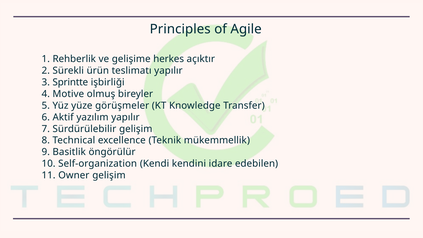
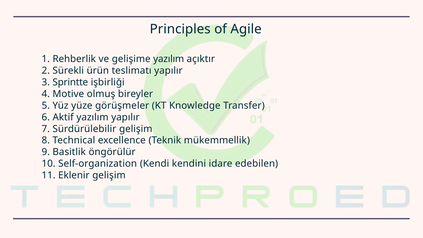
gelişime herkes: herkes -> yazılım (169, 59)
Owner: Owner -> Eklenir (74, 175)
